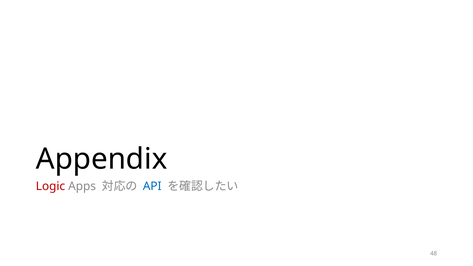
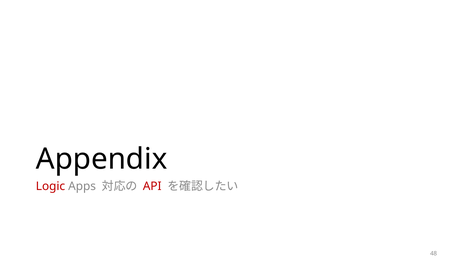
API colour: blue -> red (152, 186)
